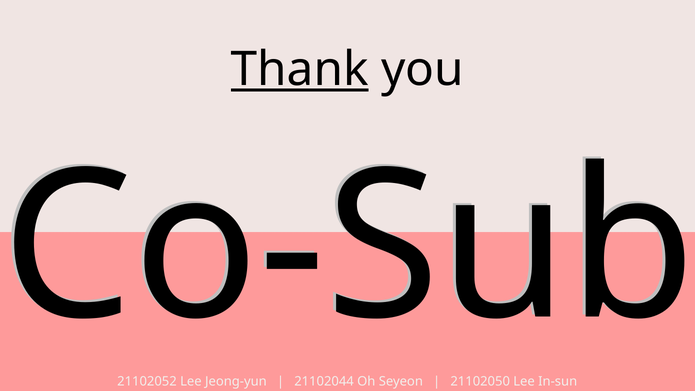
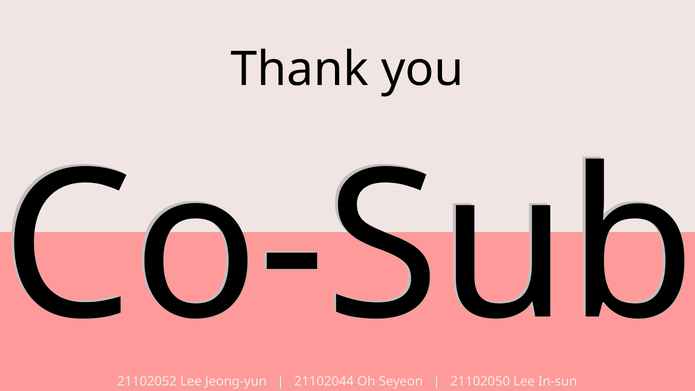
Thank underline: present -> none (300, 69)
